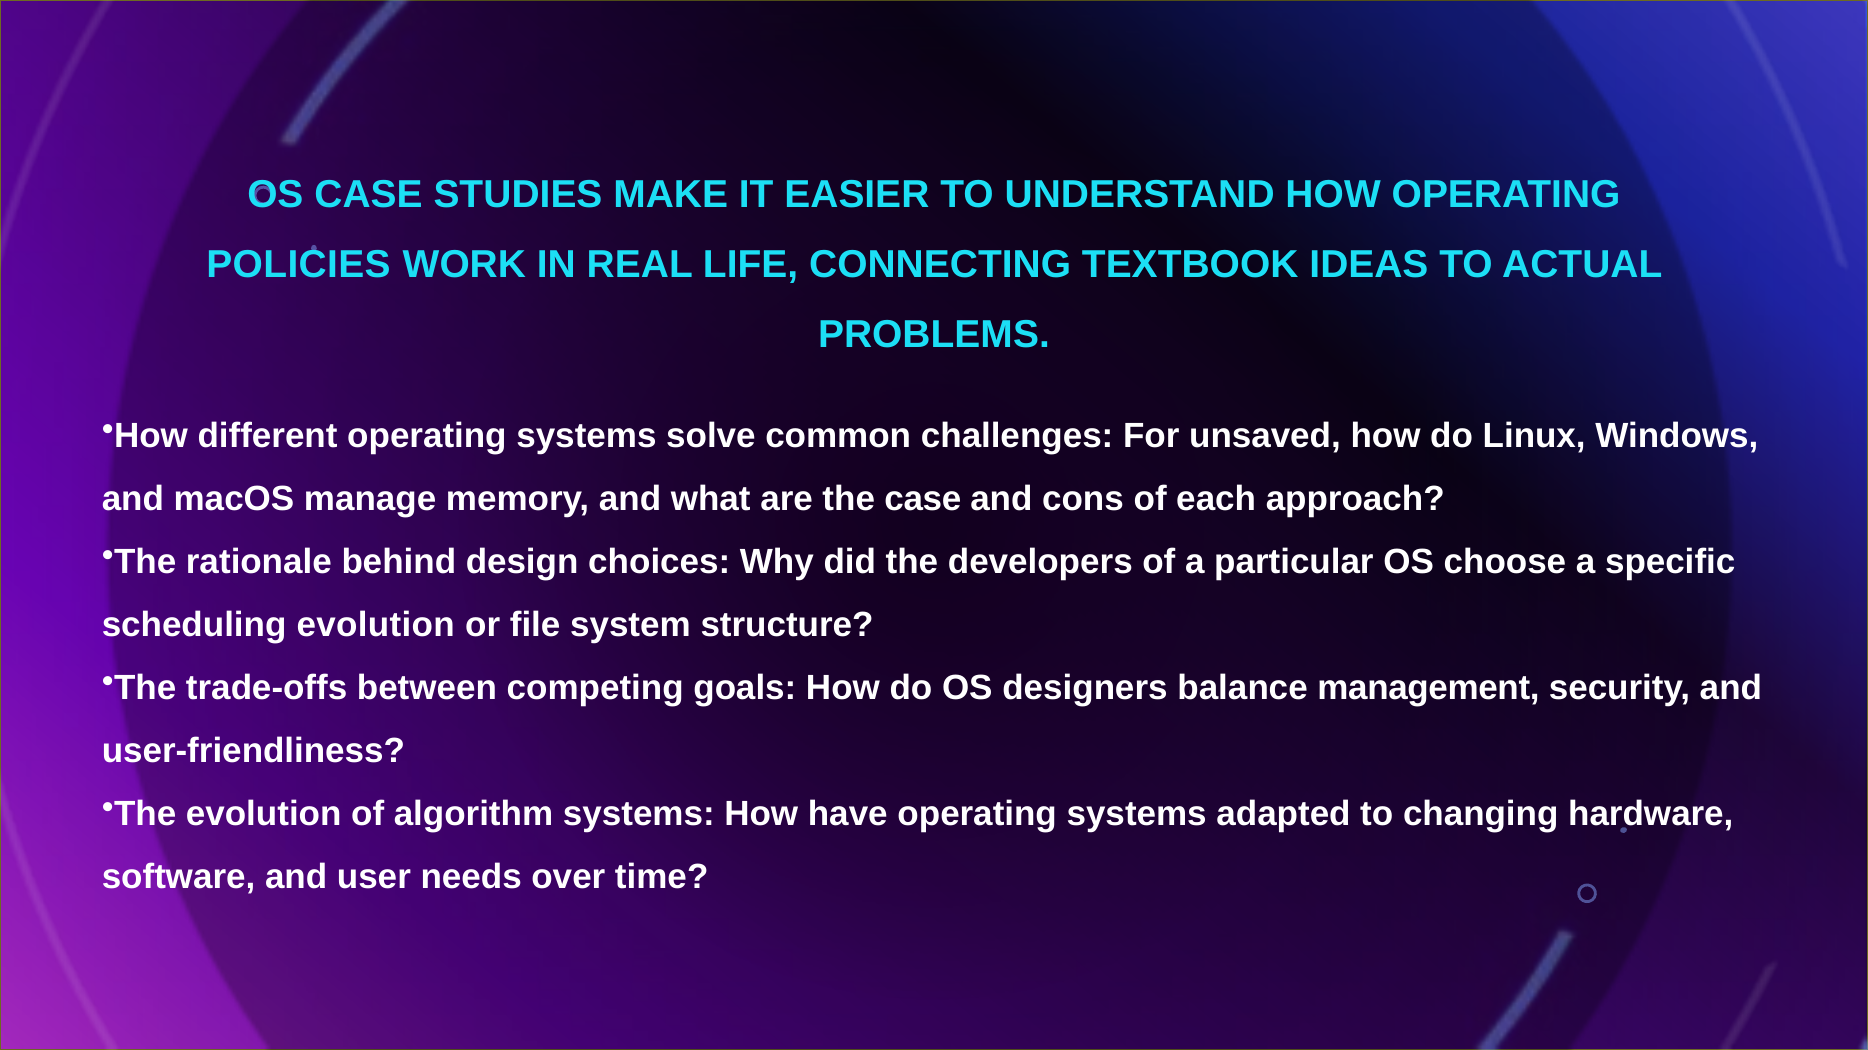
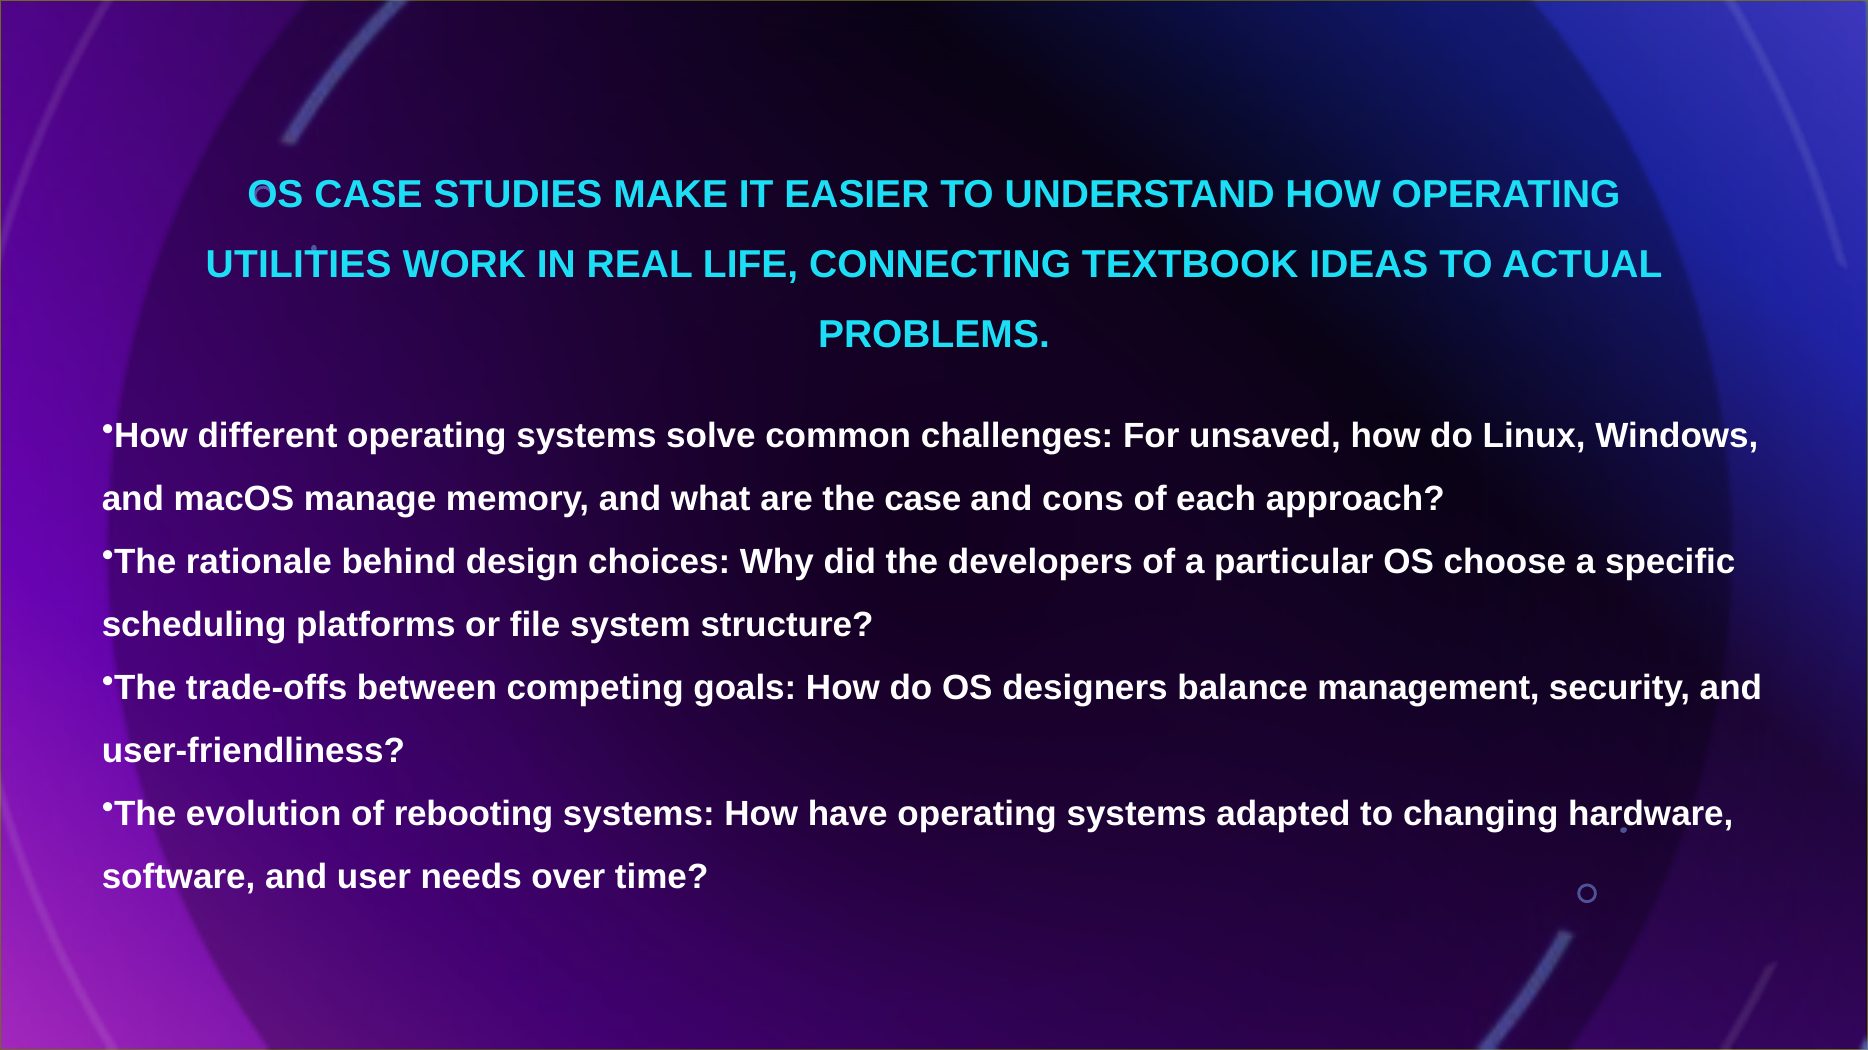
POLICIES: POLICIES -> UTILITIES (299, 265)
scheduling evolution: evolution -> platforms (376, 625)
algorithm: algorithm -> rebooting (474, 814)
